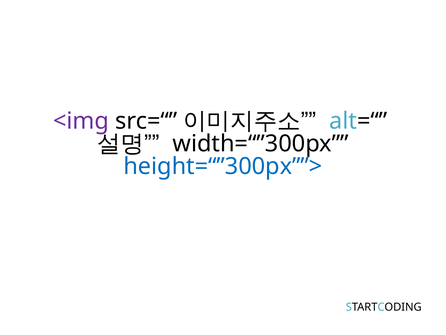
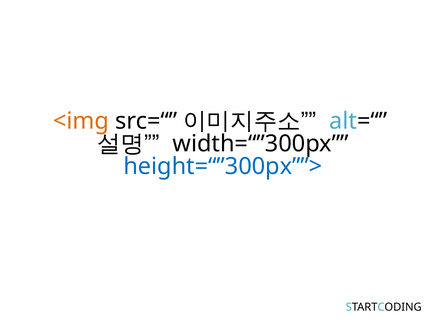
<img colour: purple -> orange (81, 121)
